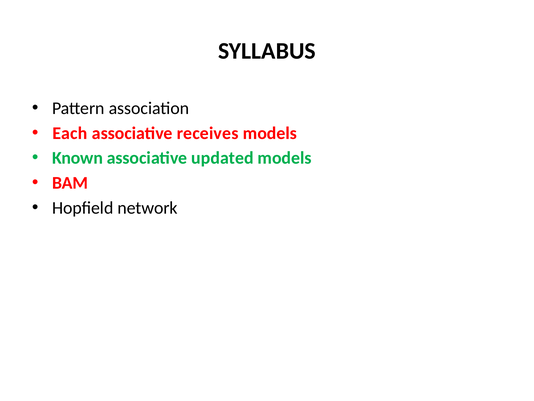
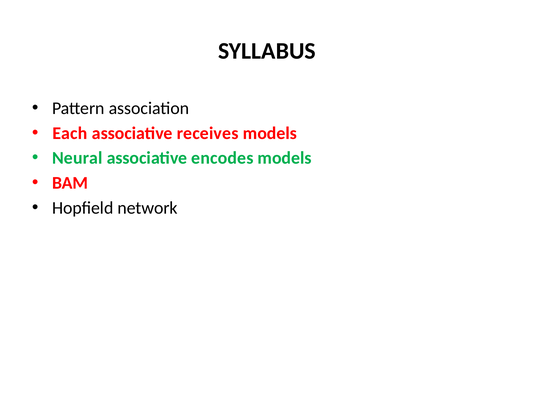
Known: Known -> Neural (77, 158)
updated: updated -> encodes (222, 158)
